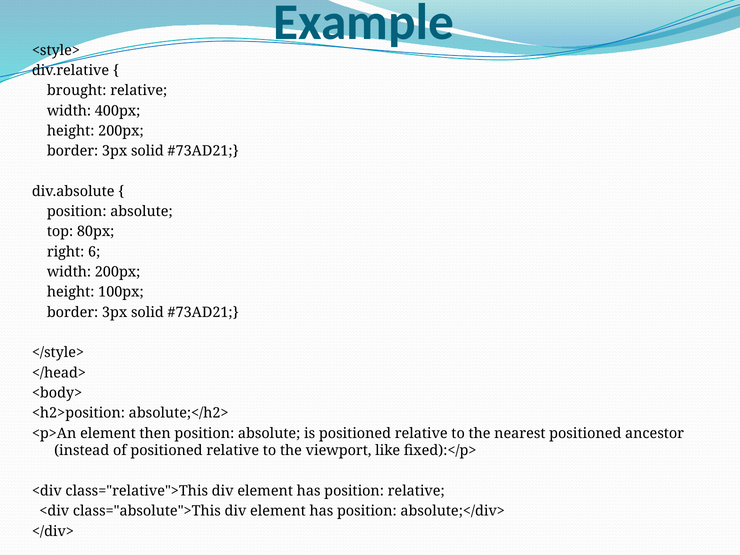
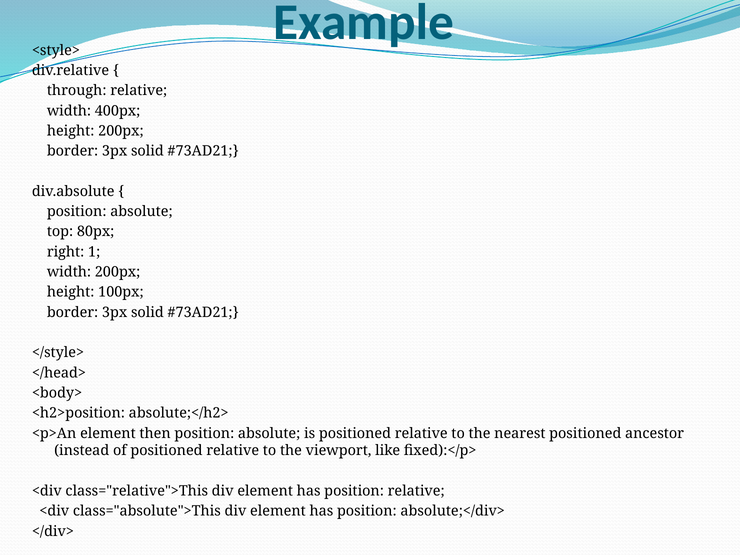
brought: brought -> through (77, 91)
6: 6 -> 1 (94, 252)
